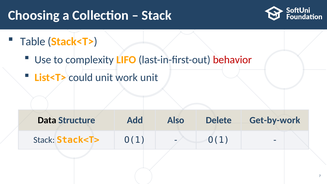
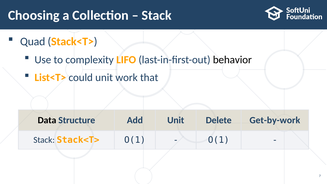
Table: Table -> Quad (33, 41)
behavior colour: red -> black (232, 60)
work unit: unit -> that (149, 77)
Add Also: Also -> Unit (176, 120)
